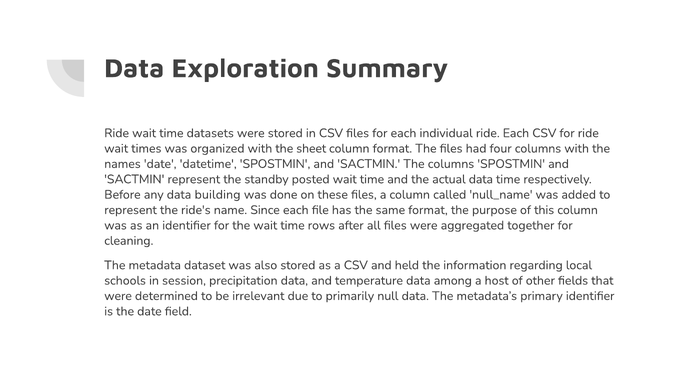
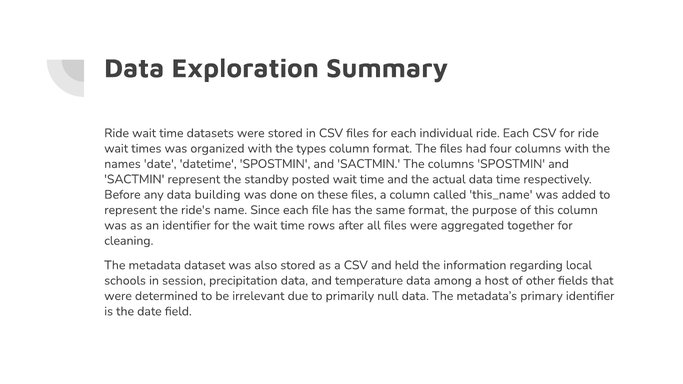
sheet: sheet -> types (311, 149)
null_name: null_name -> this_name (501, 195)
